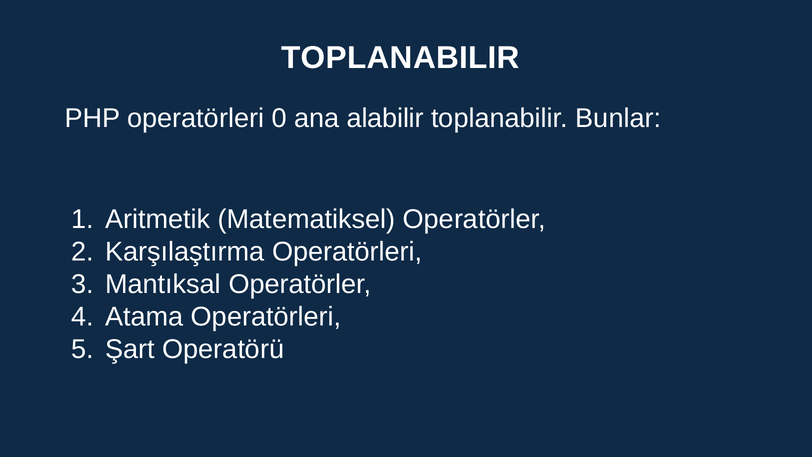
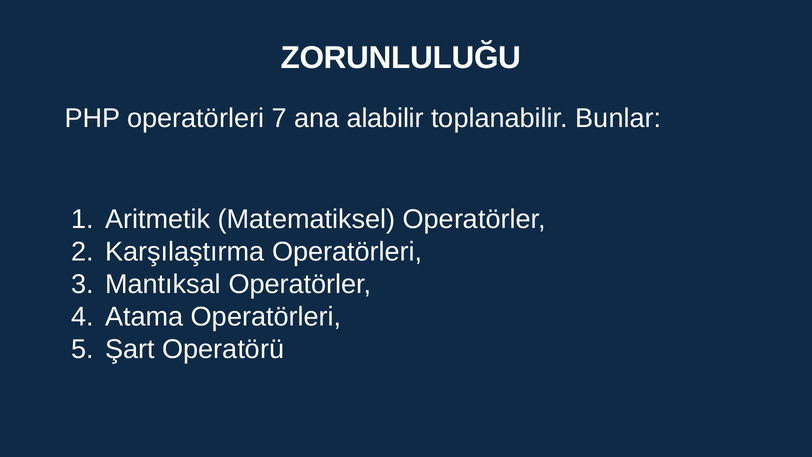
TOPLANABILIR: TOPLANABILIR -> ZORUNLULUĞU (401, 58)
0: 0 -> 7 (279, 118)
